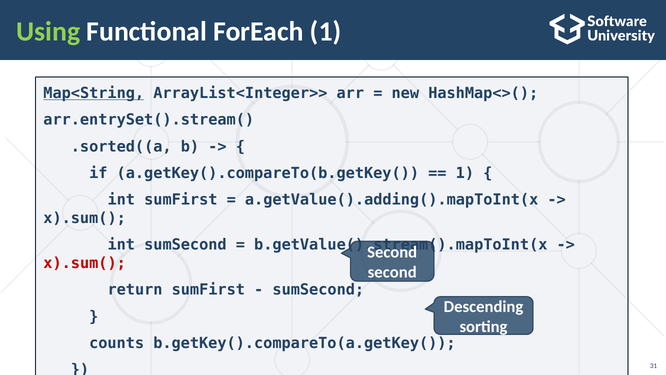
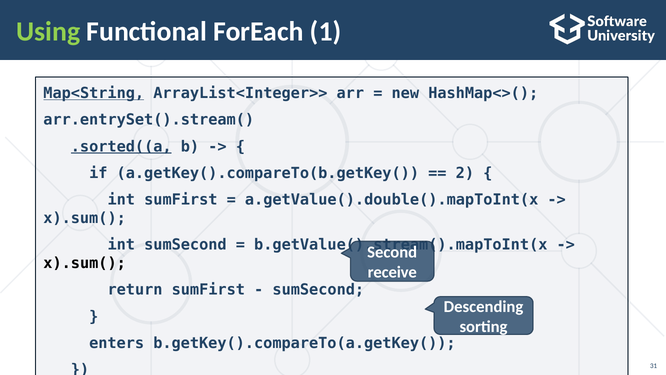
.sorted((a underline: none -> present (121, 146)
1: 1 -> 2 (465, 173)
a.getValue().adding().mapToInt(x: a.getValue().adding().mapToInt(x -> a.getValue().double().mapToInt(x (392, 200)
x).sum( colour: red -> black (85, 263)
second: second -> receive (392, 272)
counts: counts -> enters (117, 343)
